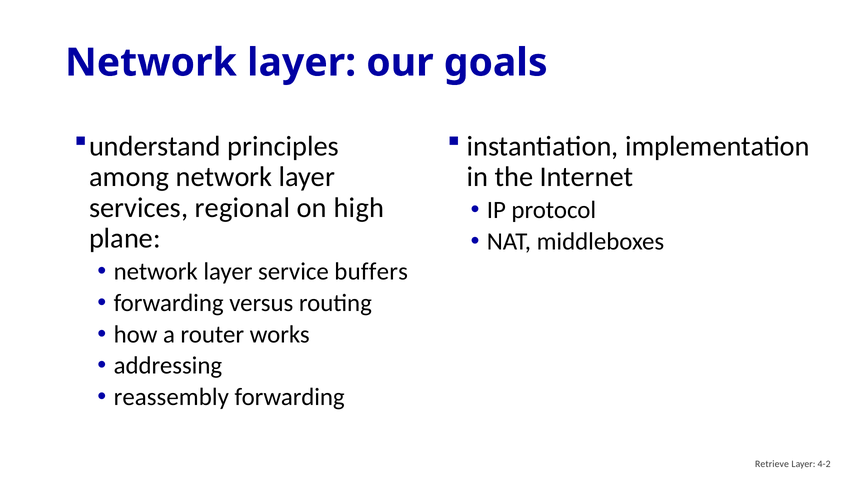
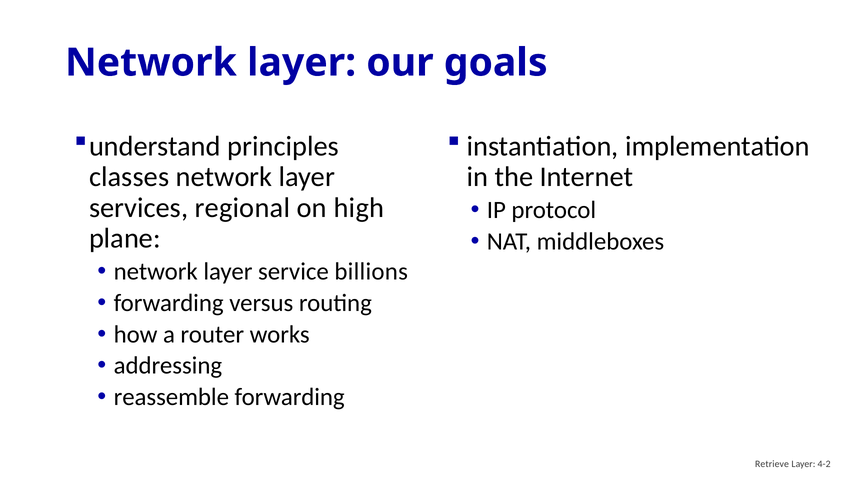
among: among -> classes (129, 177)
buffers: buffers -> billions (371, 272)
reassembly: reassembly -> reassemble (171, 397)
